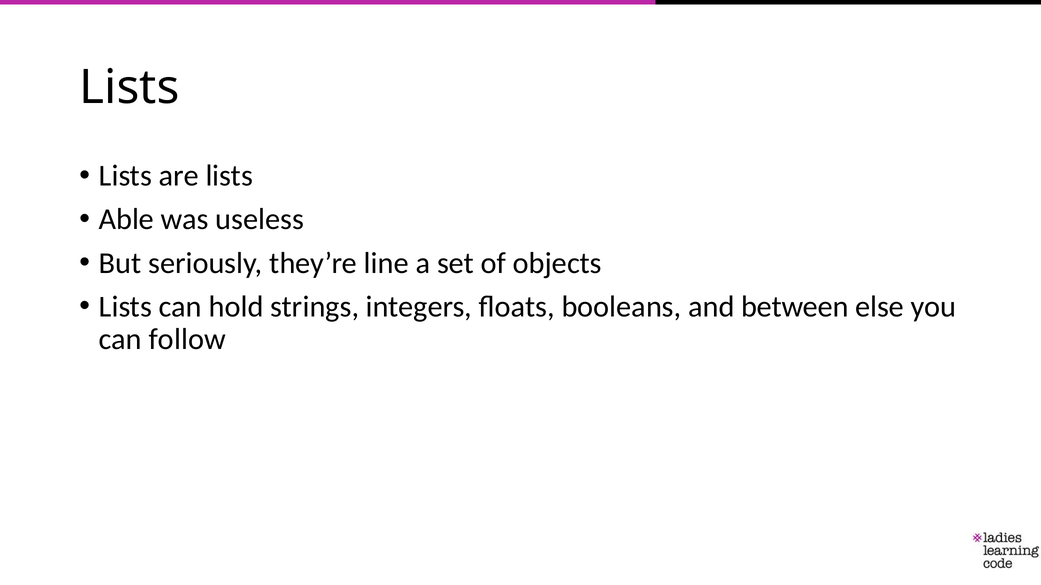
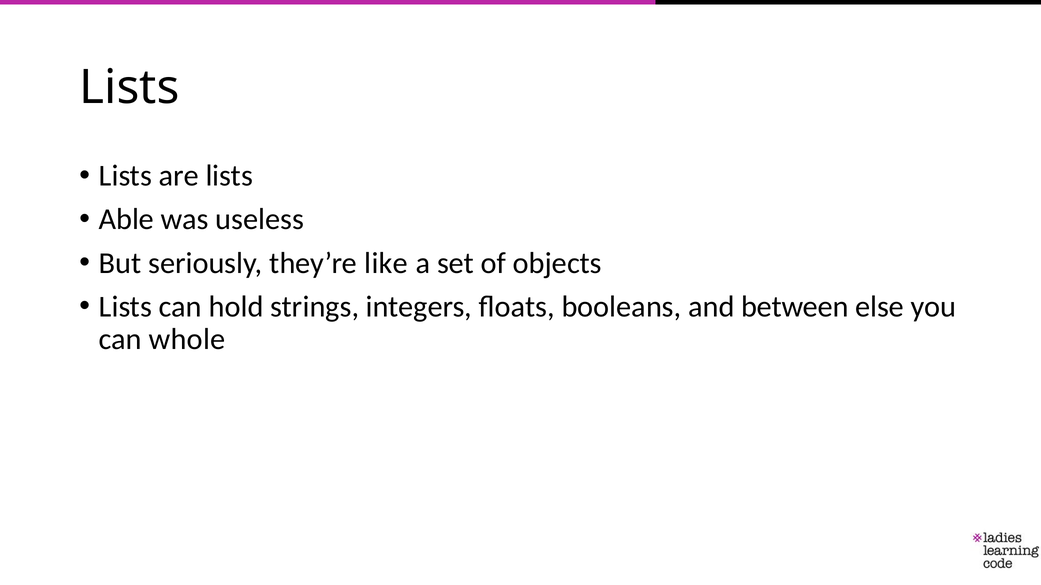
line: line -> like (386, 263)
follow: follow -> whole (187, 340)
